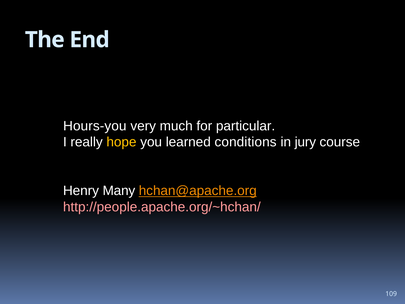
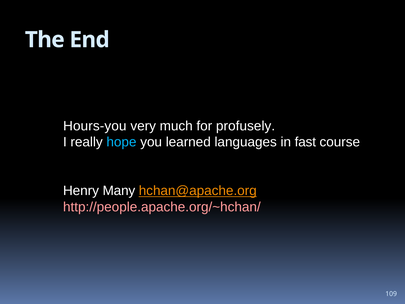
particular: particular -> profusely (246, 126)
hope colour: yellow -> light blue (121, 142)
conditions: conditions -> languages (246, 142)
jury: jury -> fast (305, 142)
